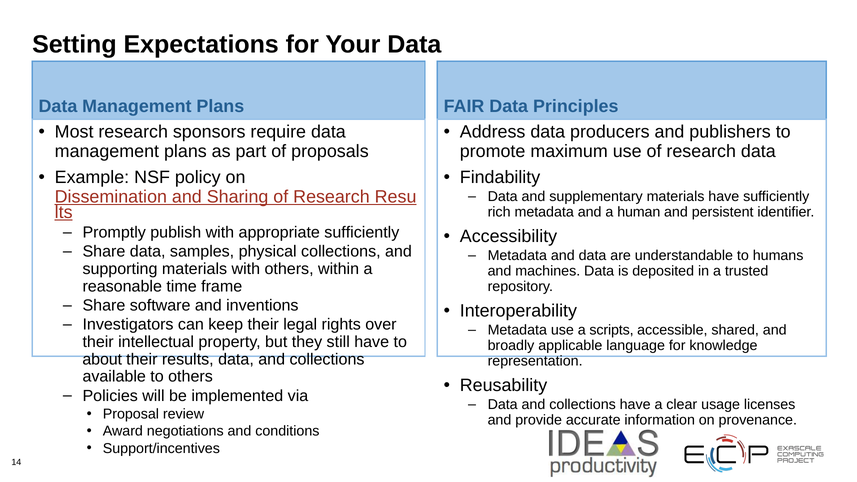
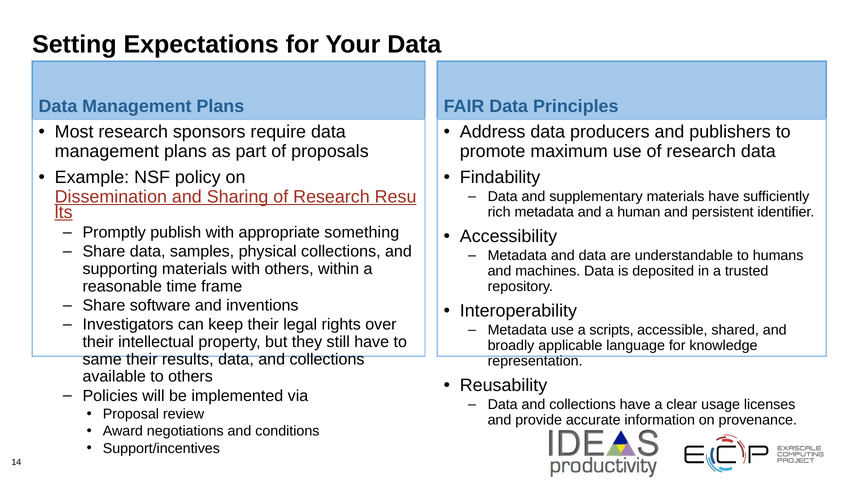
appropriate sufficiently: sufficiently -> something (362, 232)
about: about -> same (102, 359)
